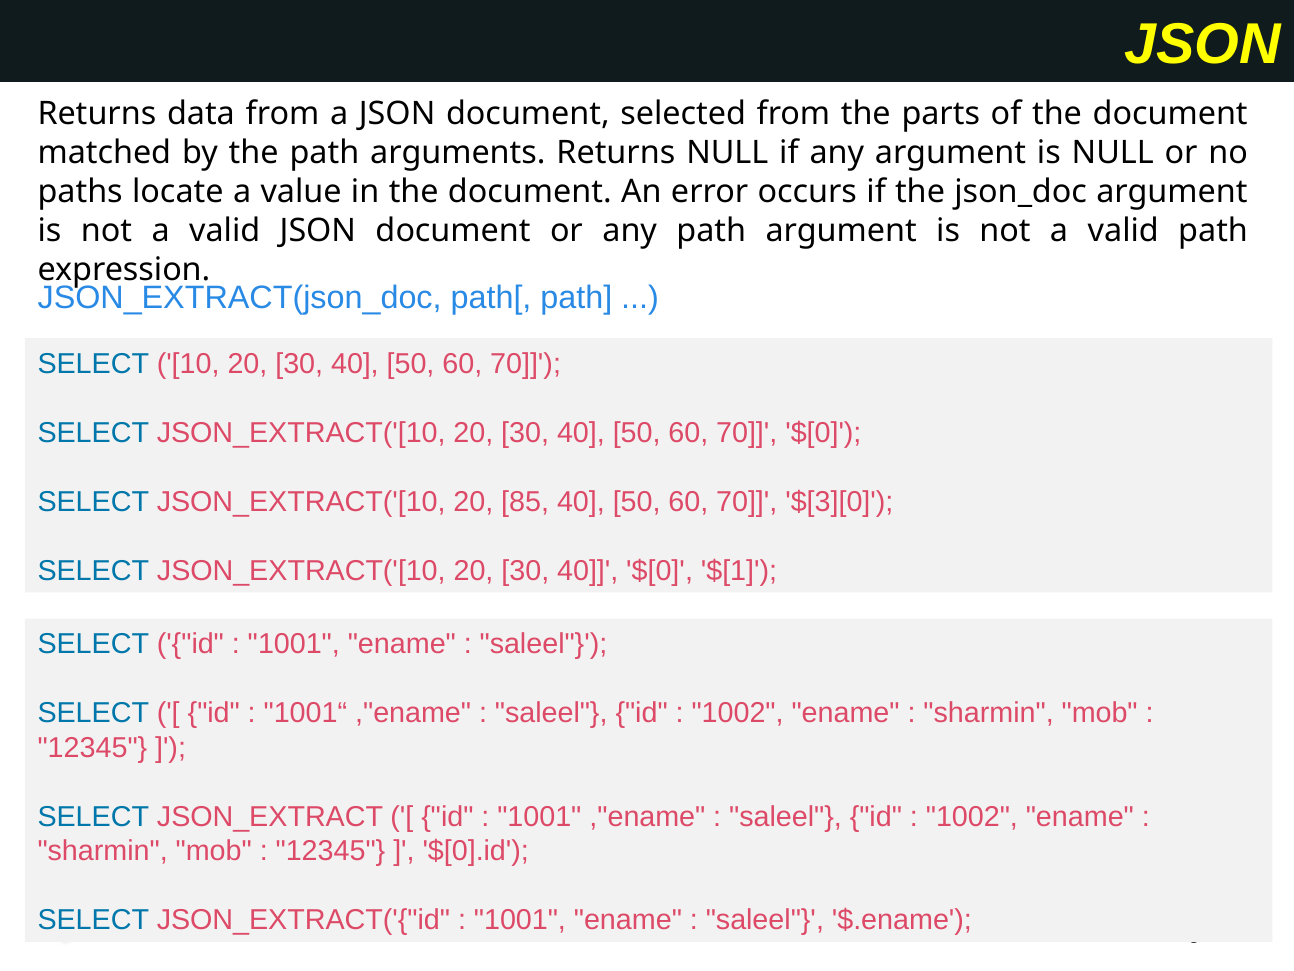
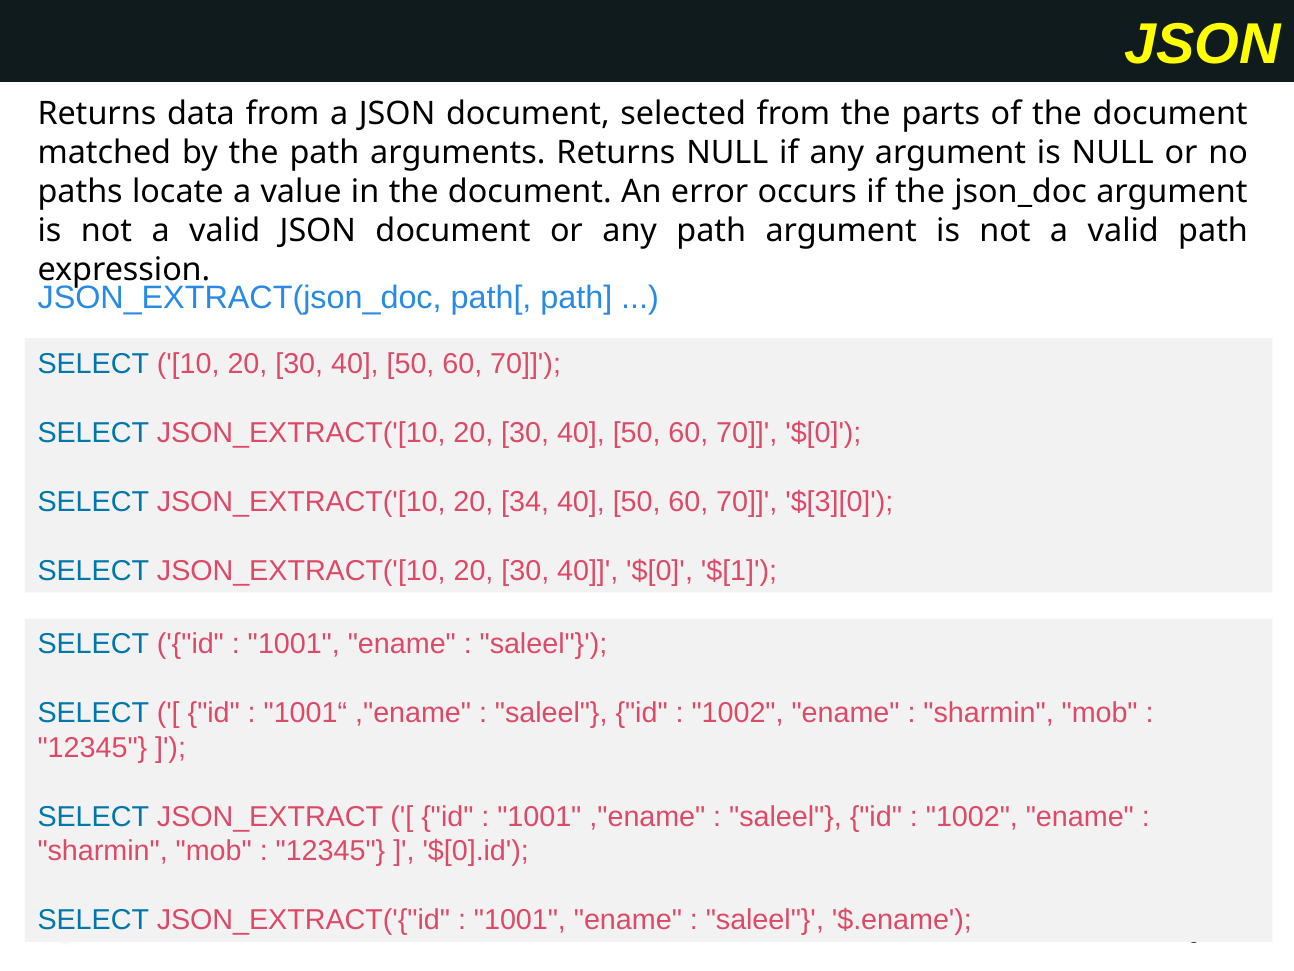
85: 85 -> 34 (525, 502)
